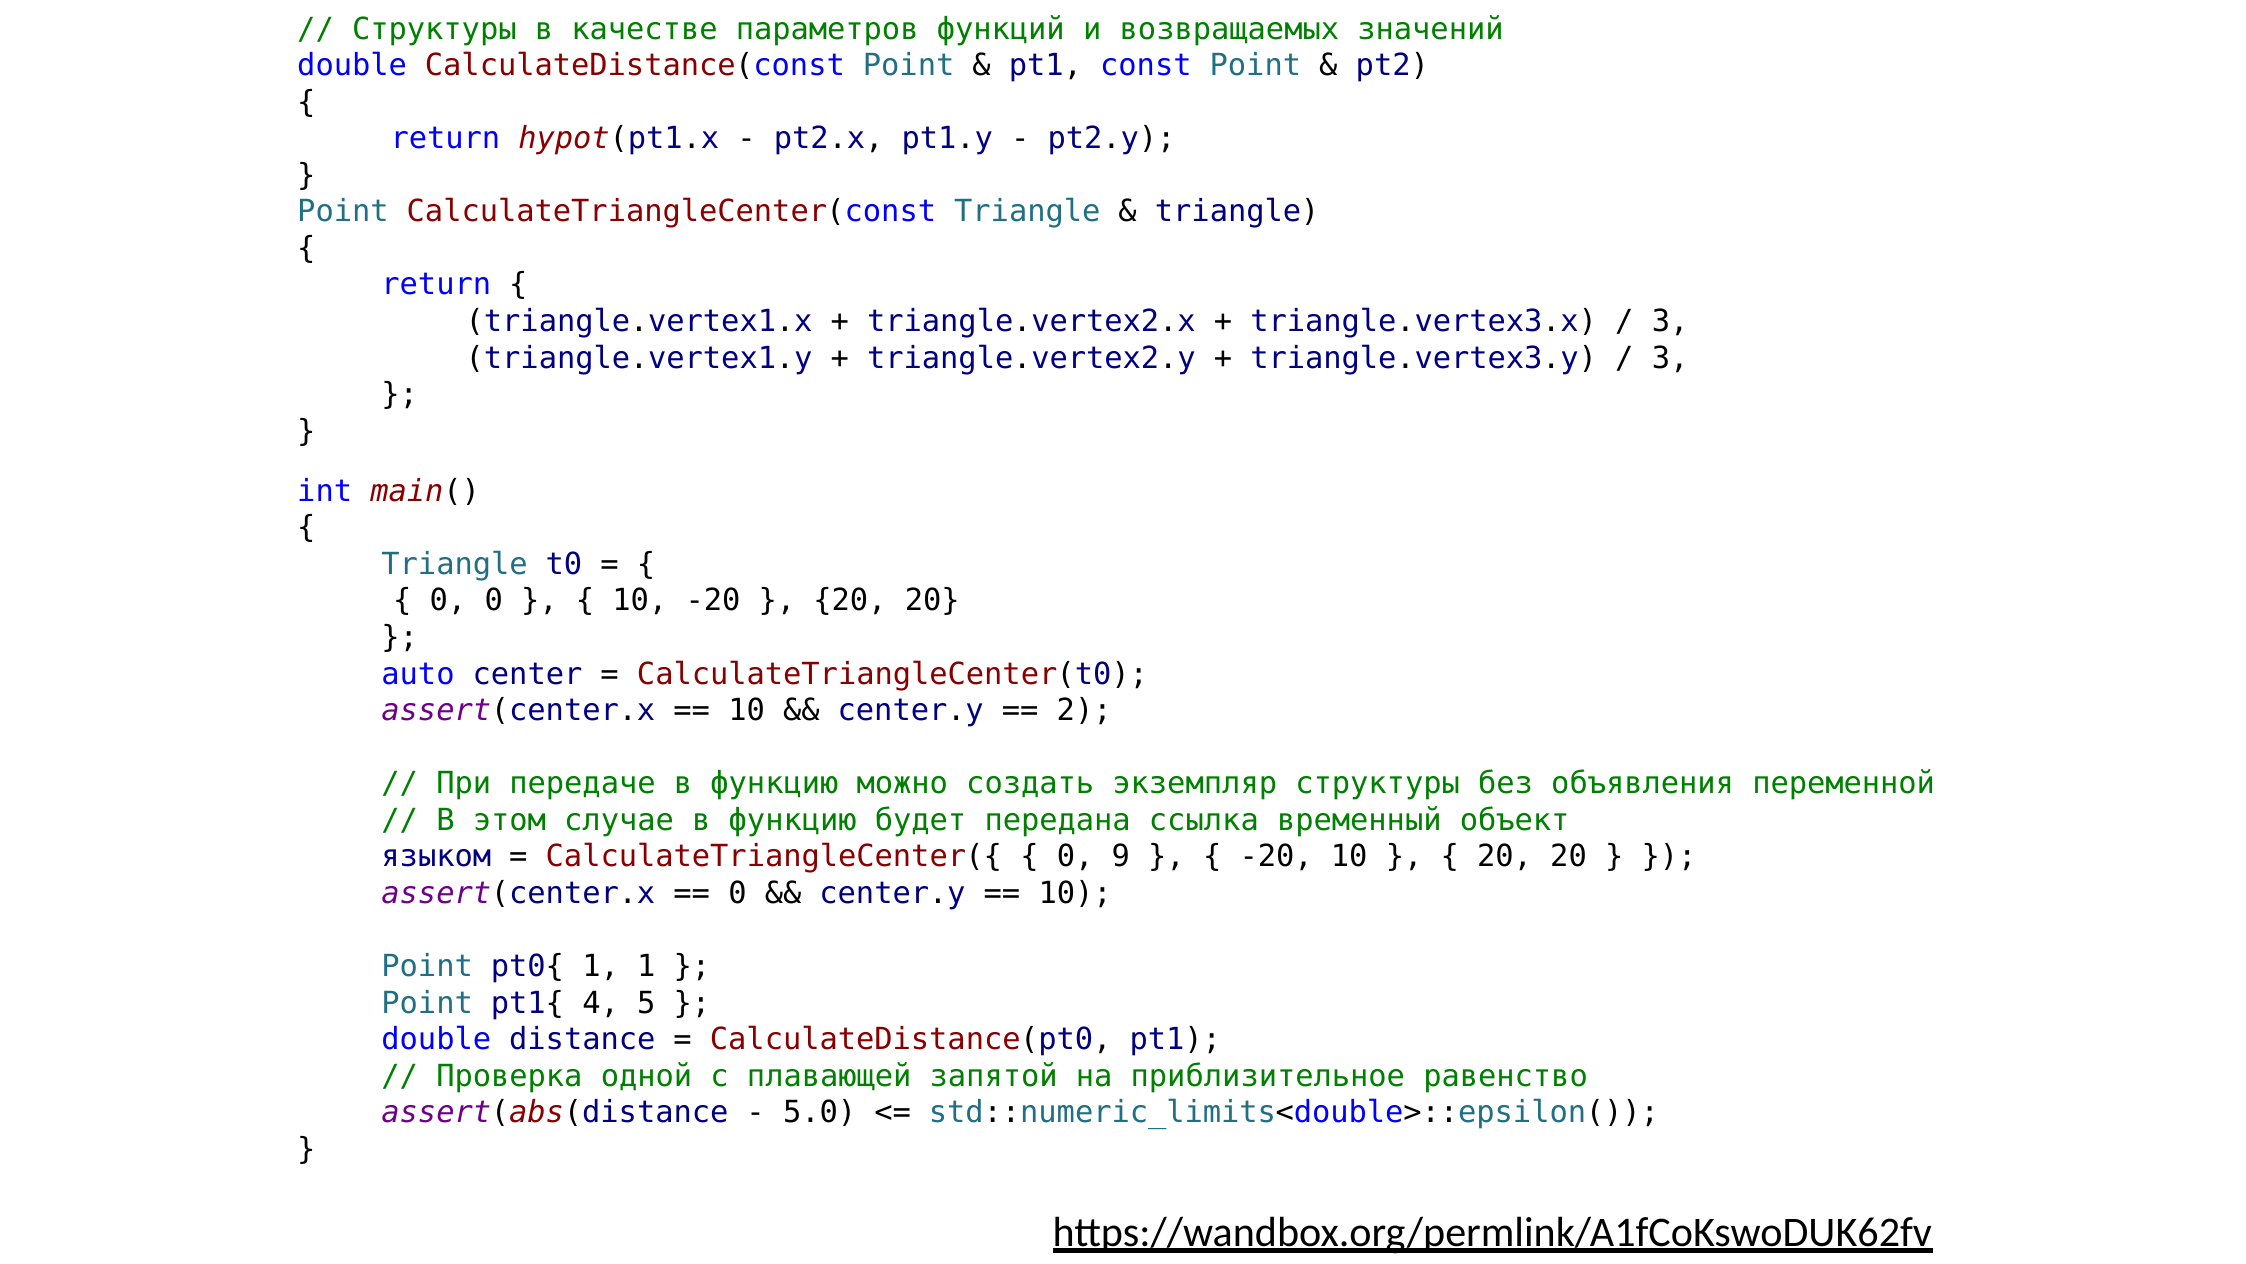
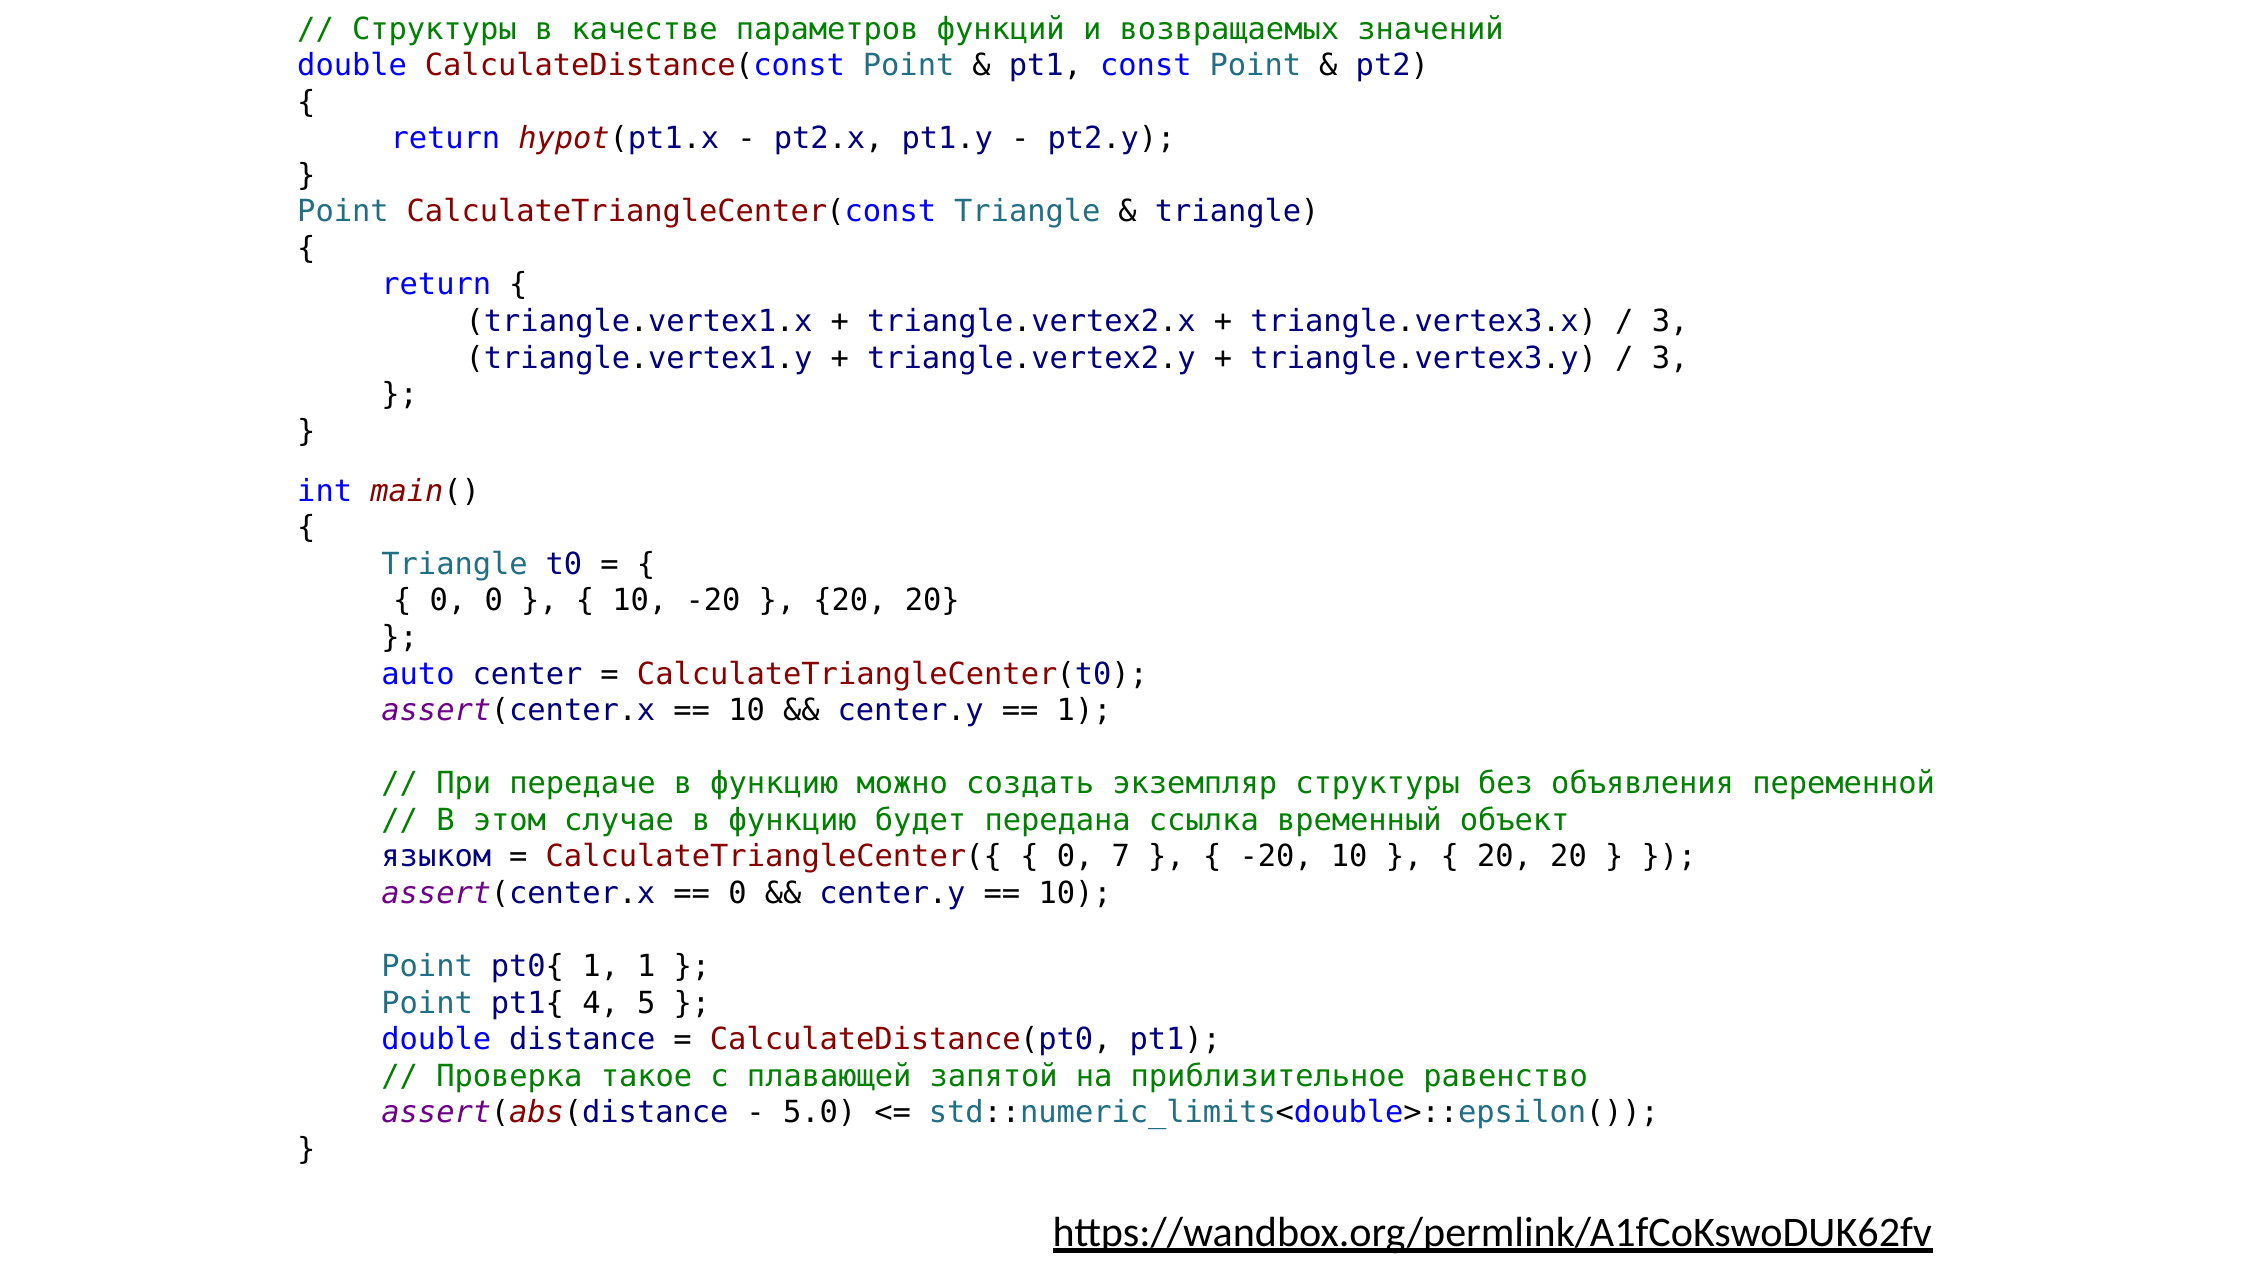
2: 2 -> 1 (1084, 710)
9: 9 -> 7 (1121, 856)
одной: одной -> такое (646, 1076)
